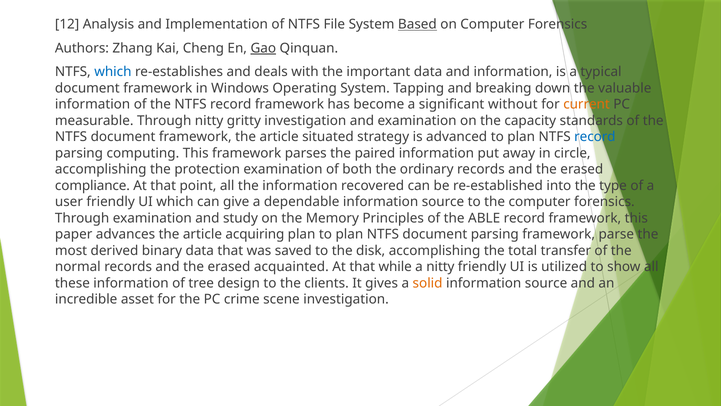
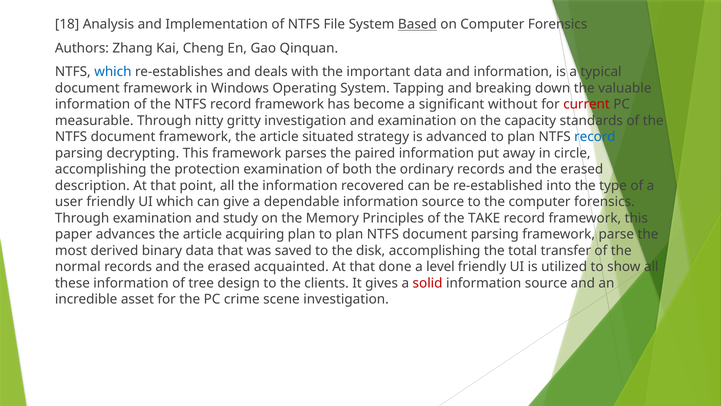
12: 12 -> 18 (67, 24)
Gao underline: present -> none (263, 48)
current colour: orange -> red (587, 104)
computing: computing -> decrypting (143, 153)
compliance: compliance -> description (92, 185)
ABLE: ABLE -> TAKE (484, 218)
while: while -> done (395, 267)
a nitty: nitty -> level (440, 267)
solid colour: orange -> red (428, 283)
